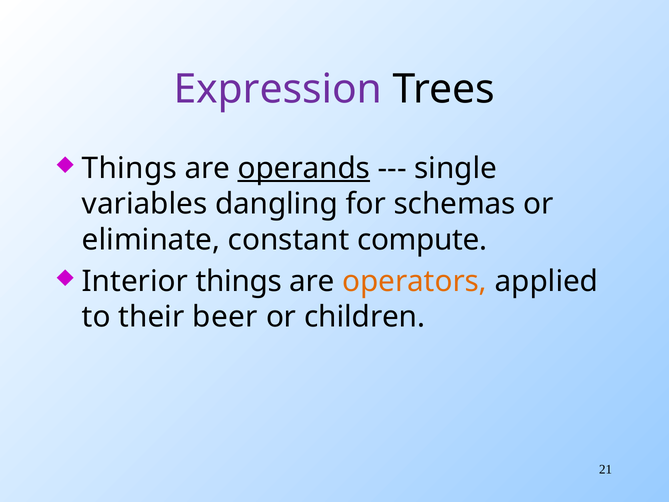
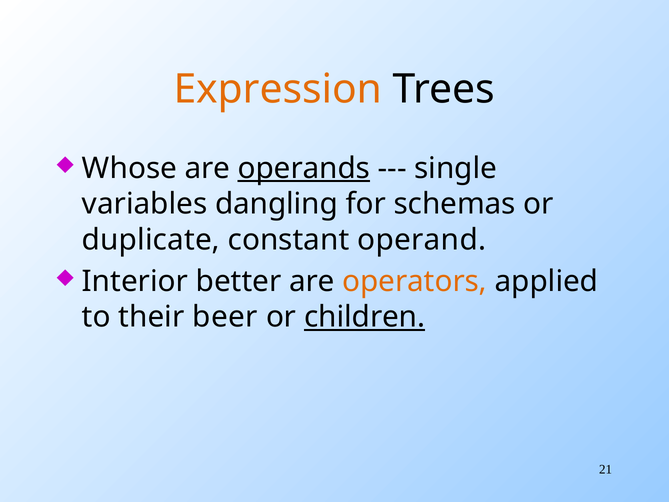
Expression colour: purple -> orange (278, 89)
Things: Things -> Whose (130, 168)
eliminate: eliminate -> duplicate (151, 240)
compute: compute -> operand (422, 240)
Interior things: things -> better (239, 281)
children underline: none -> present (365, 317)
